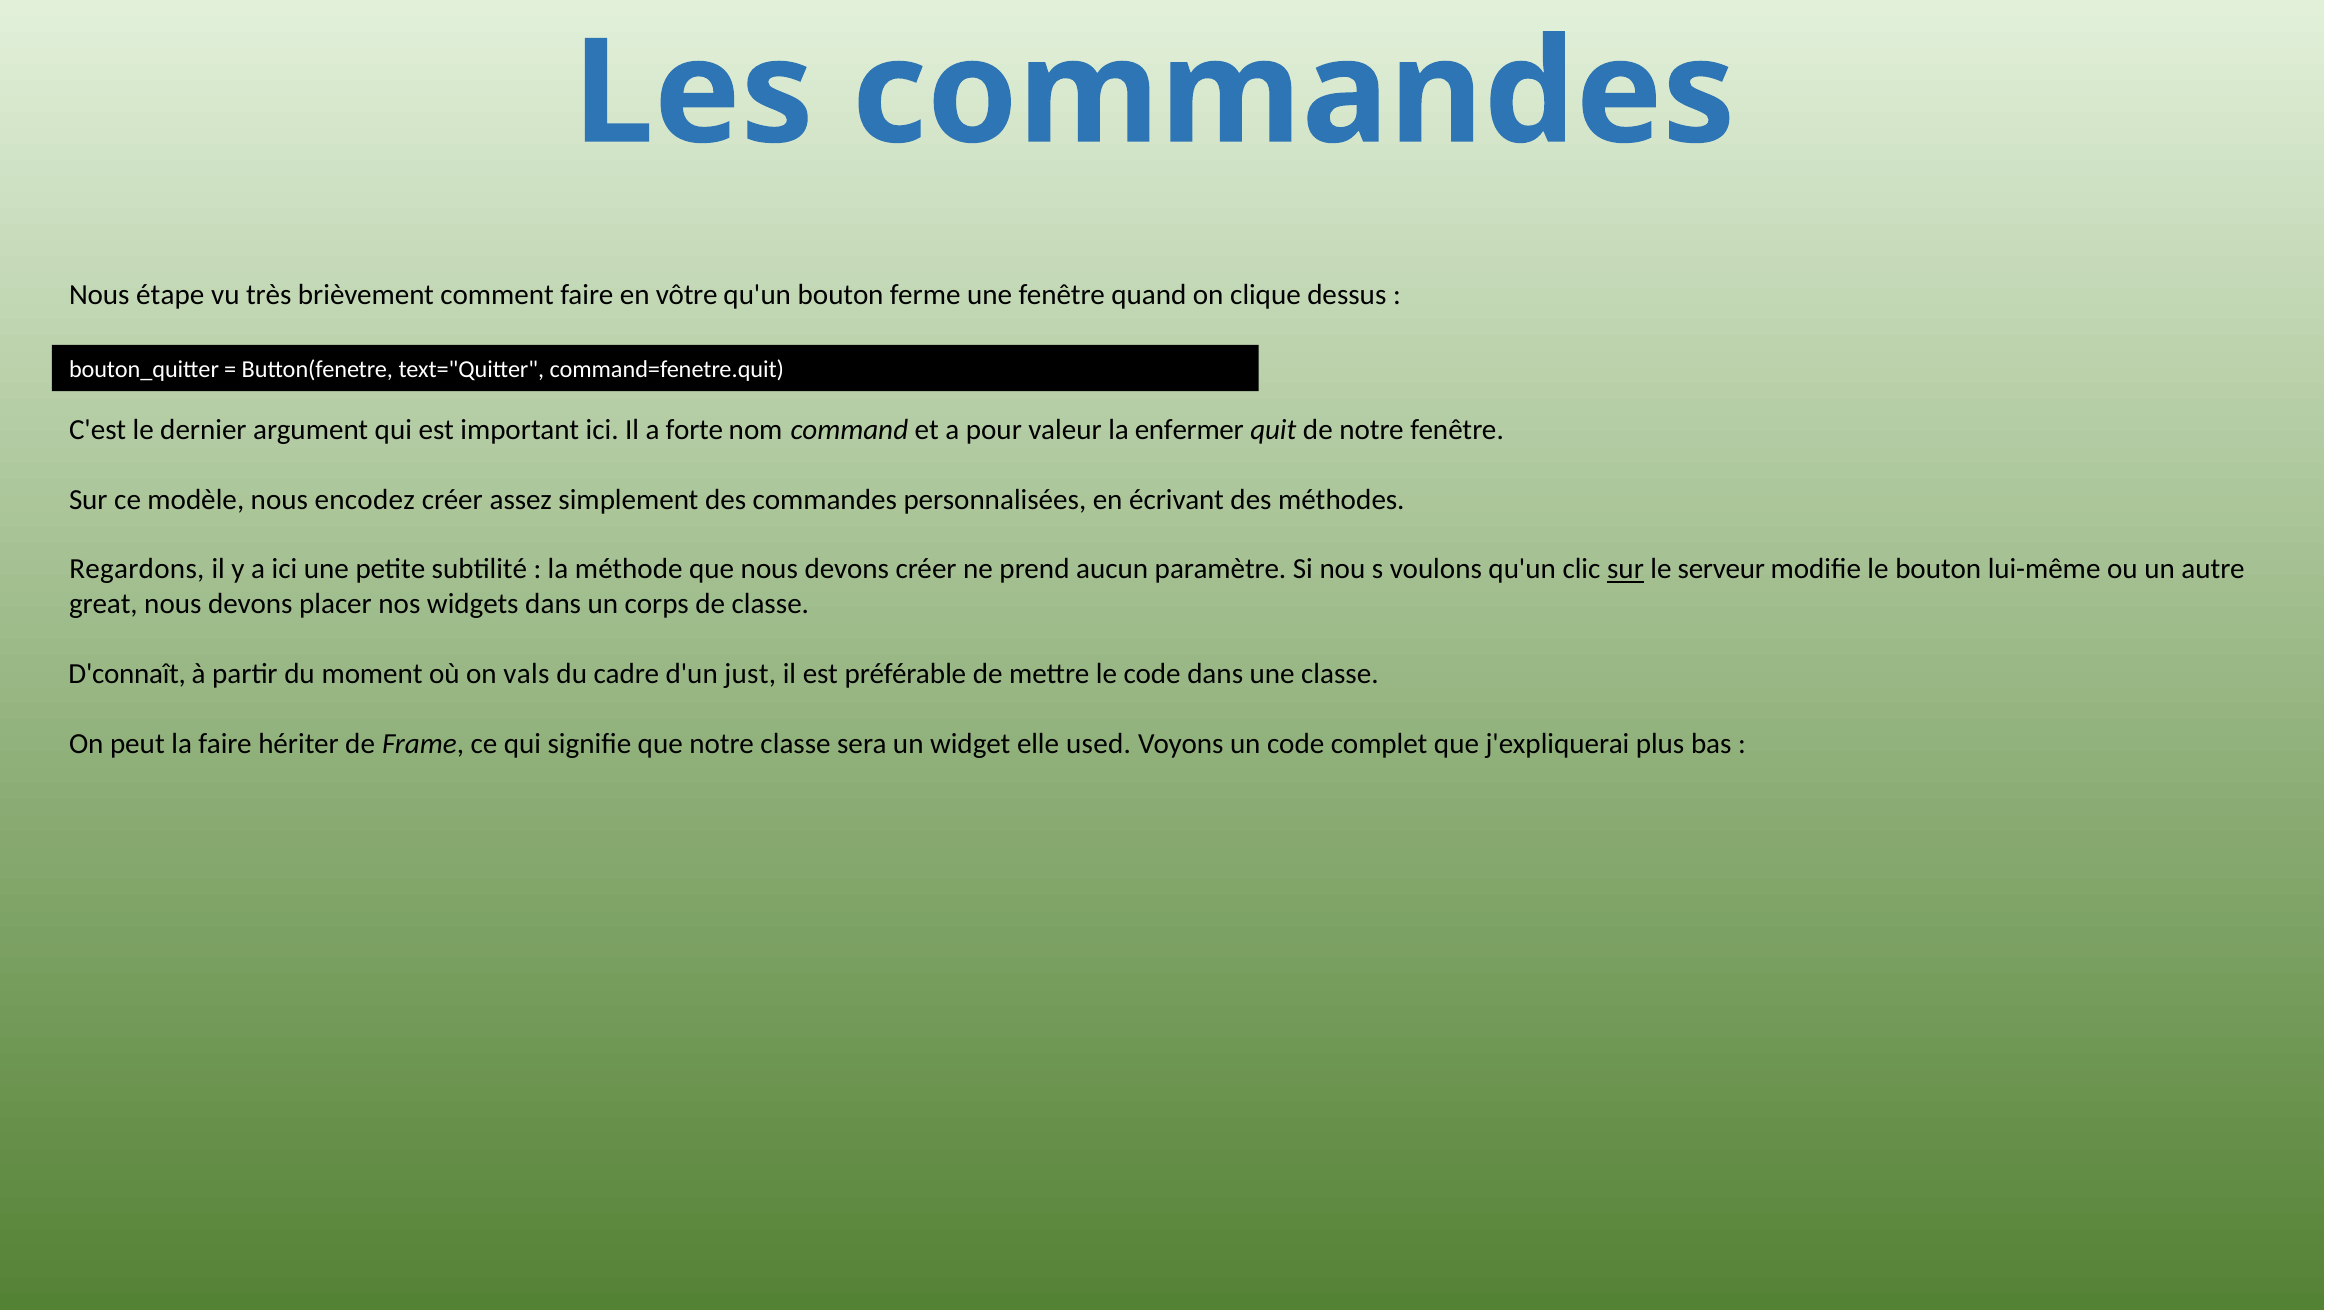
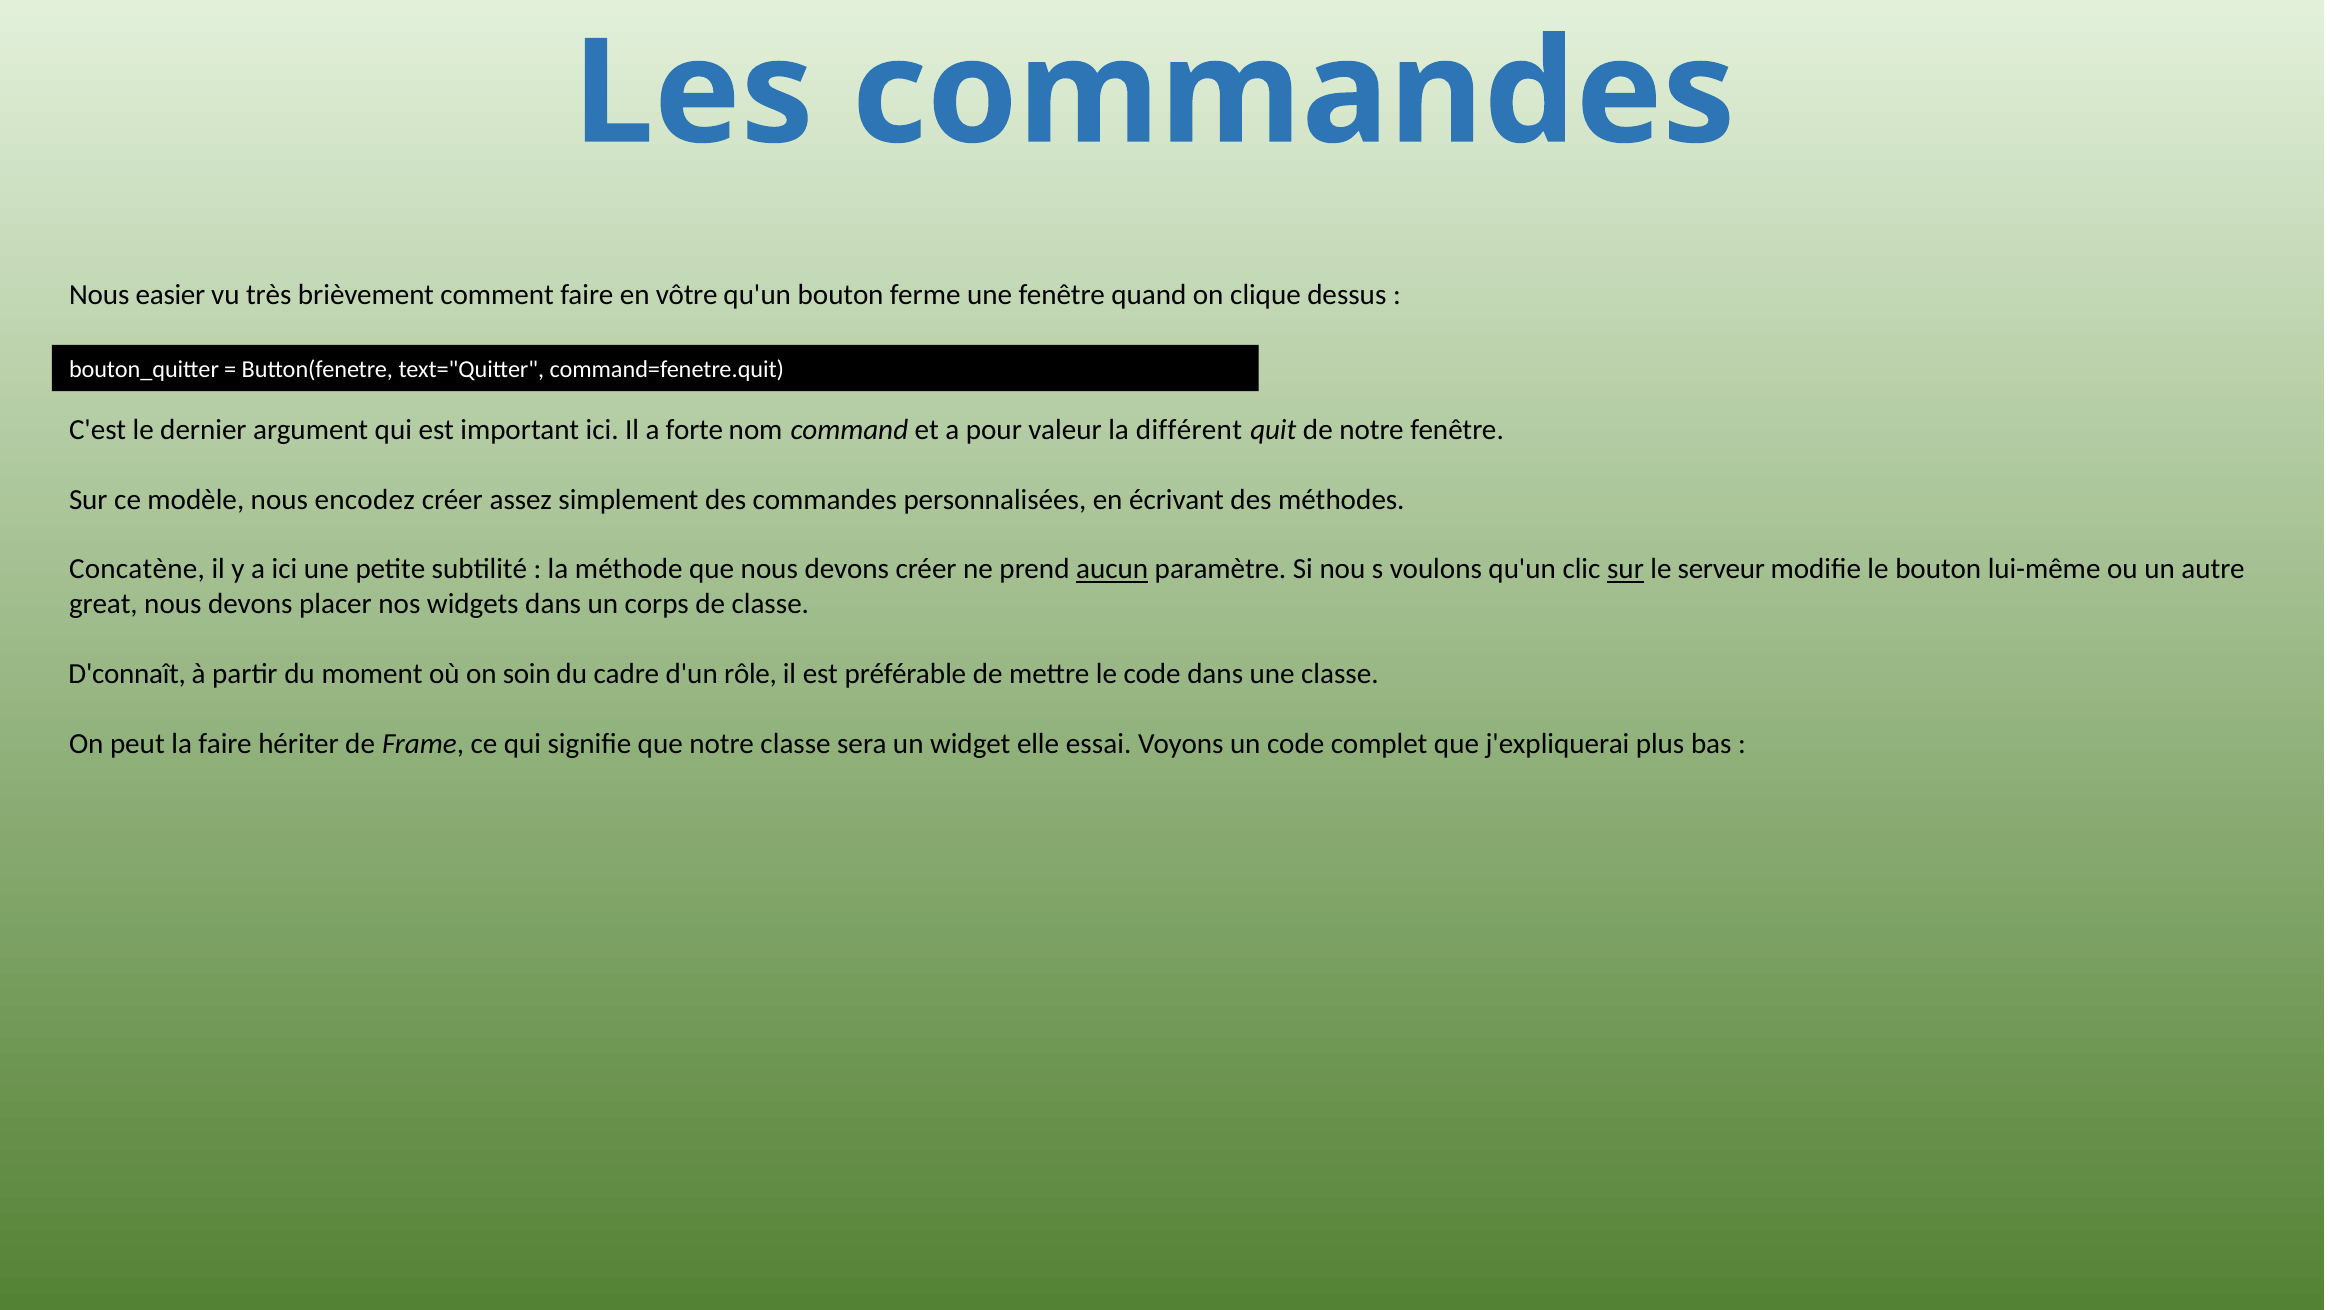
étape: étape -> easier (170, 295)
enfermer: enfermer -> différent (1189, 430)
Regardons: Regardons -> Concatène (137, 570)
aucun underline: none -> present (1112, 570)
vals: vals -> soin (527, 674)
just: just -> rôle (751, 674)
used: used -> essai (1099, 744)
